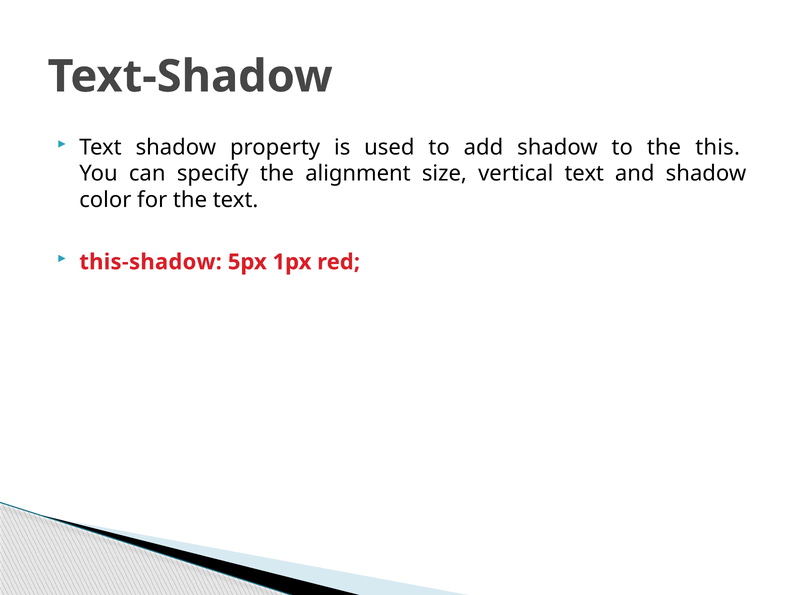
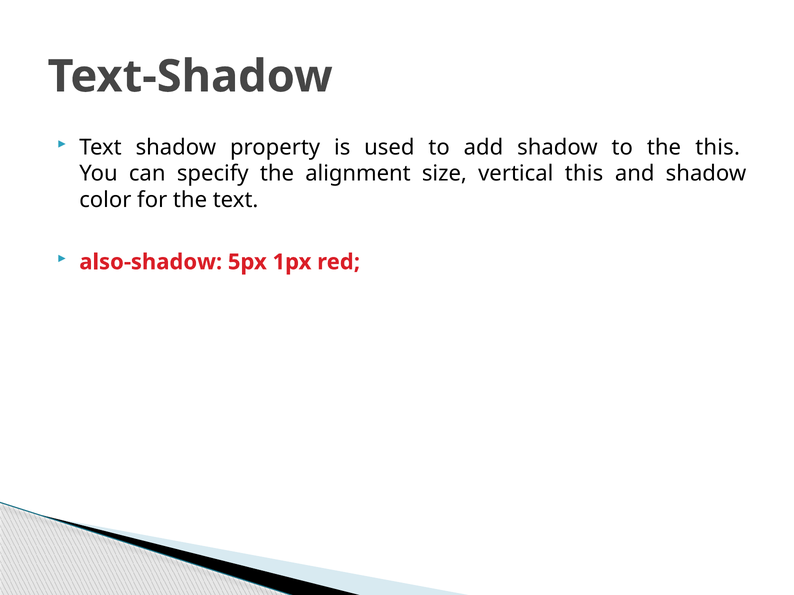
vertical text: text -> this (584, 174)
this-shadow: this-shadow -> also-shadow (151, 262)
